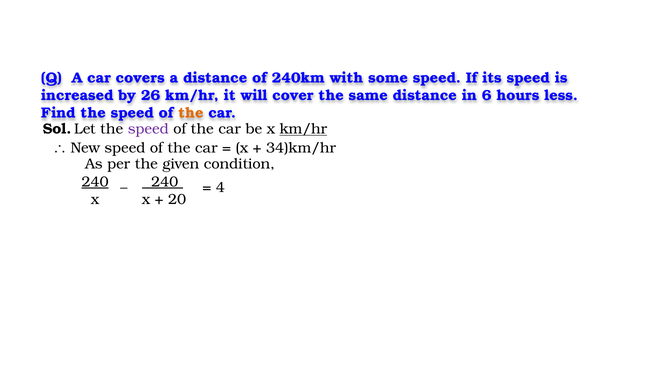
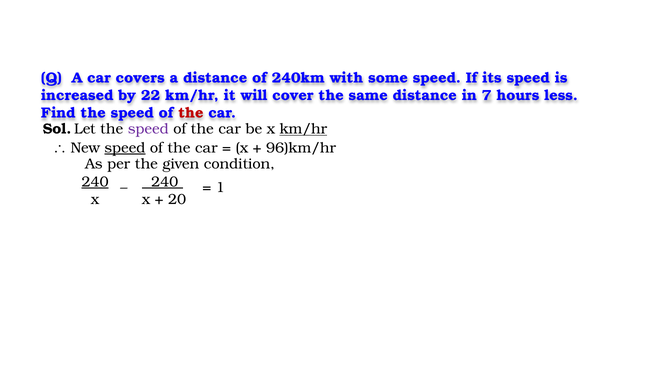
26: 26 -> 22 (151, 96)
6: 6 -> 7 (487, 96)
the colour: orange -> red (191, 113)
speed underline: none -> present (125, 148)
34)km/hr: 34)km/hr -> 96)km/hr (301, 148)
4: 4 -> 1 (220, 187)
